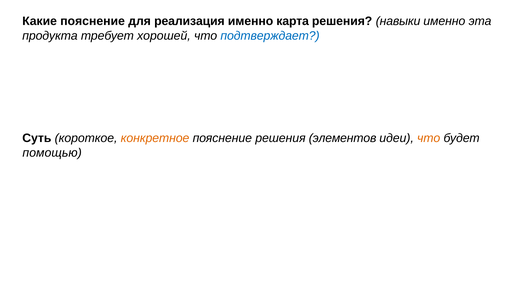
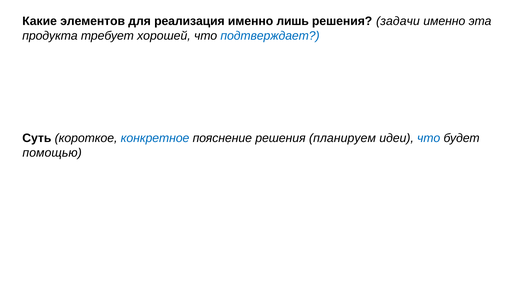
Какие пояснение: пояснение -> элементов (93, 21)
карта: карта -> лишь (293, 21)
навыки: навыки -> задачи (398, 21)
конкретное colour: orange -> blue (155, 138)
элементов: элементов -> планируем (342, 138)
что colour: orange -> blue (429, 138)
